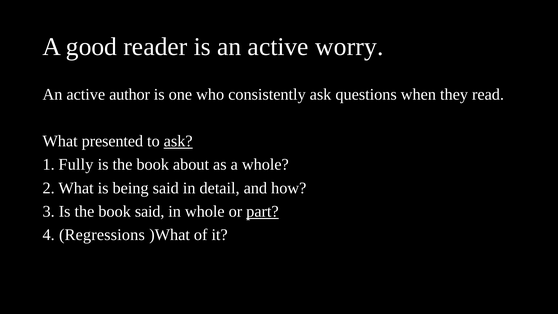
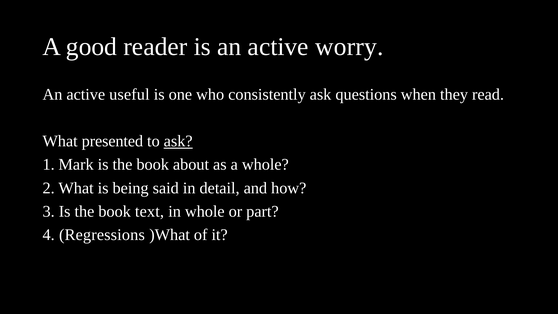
author: author -> useful (129, 94)
Fully: Fully -> Mark (76, 165)
book said: said -> text (149, 211)
part underline: present -> none (262, 211)
